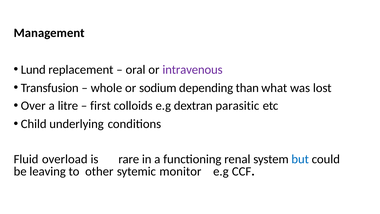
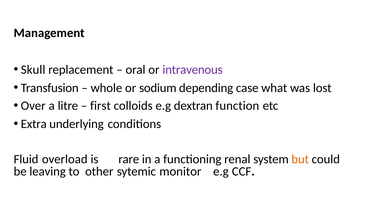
Lund: Lund -> Skull (33, 70)
than: than -> case (247, 88)
parasitic: parasitic -> function (237, 106)
Child: Child -> Extra (34, 124)
but colour: blue -> orange (300, 159)
